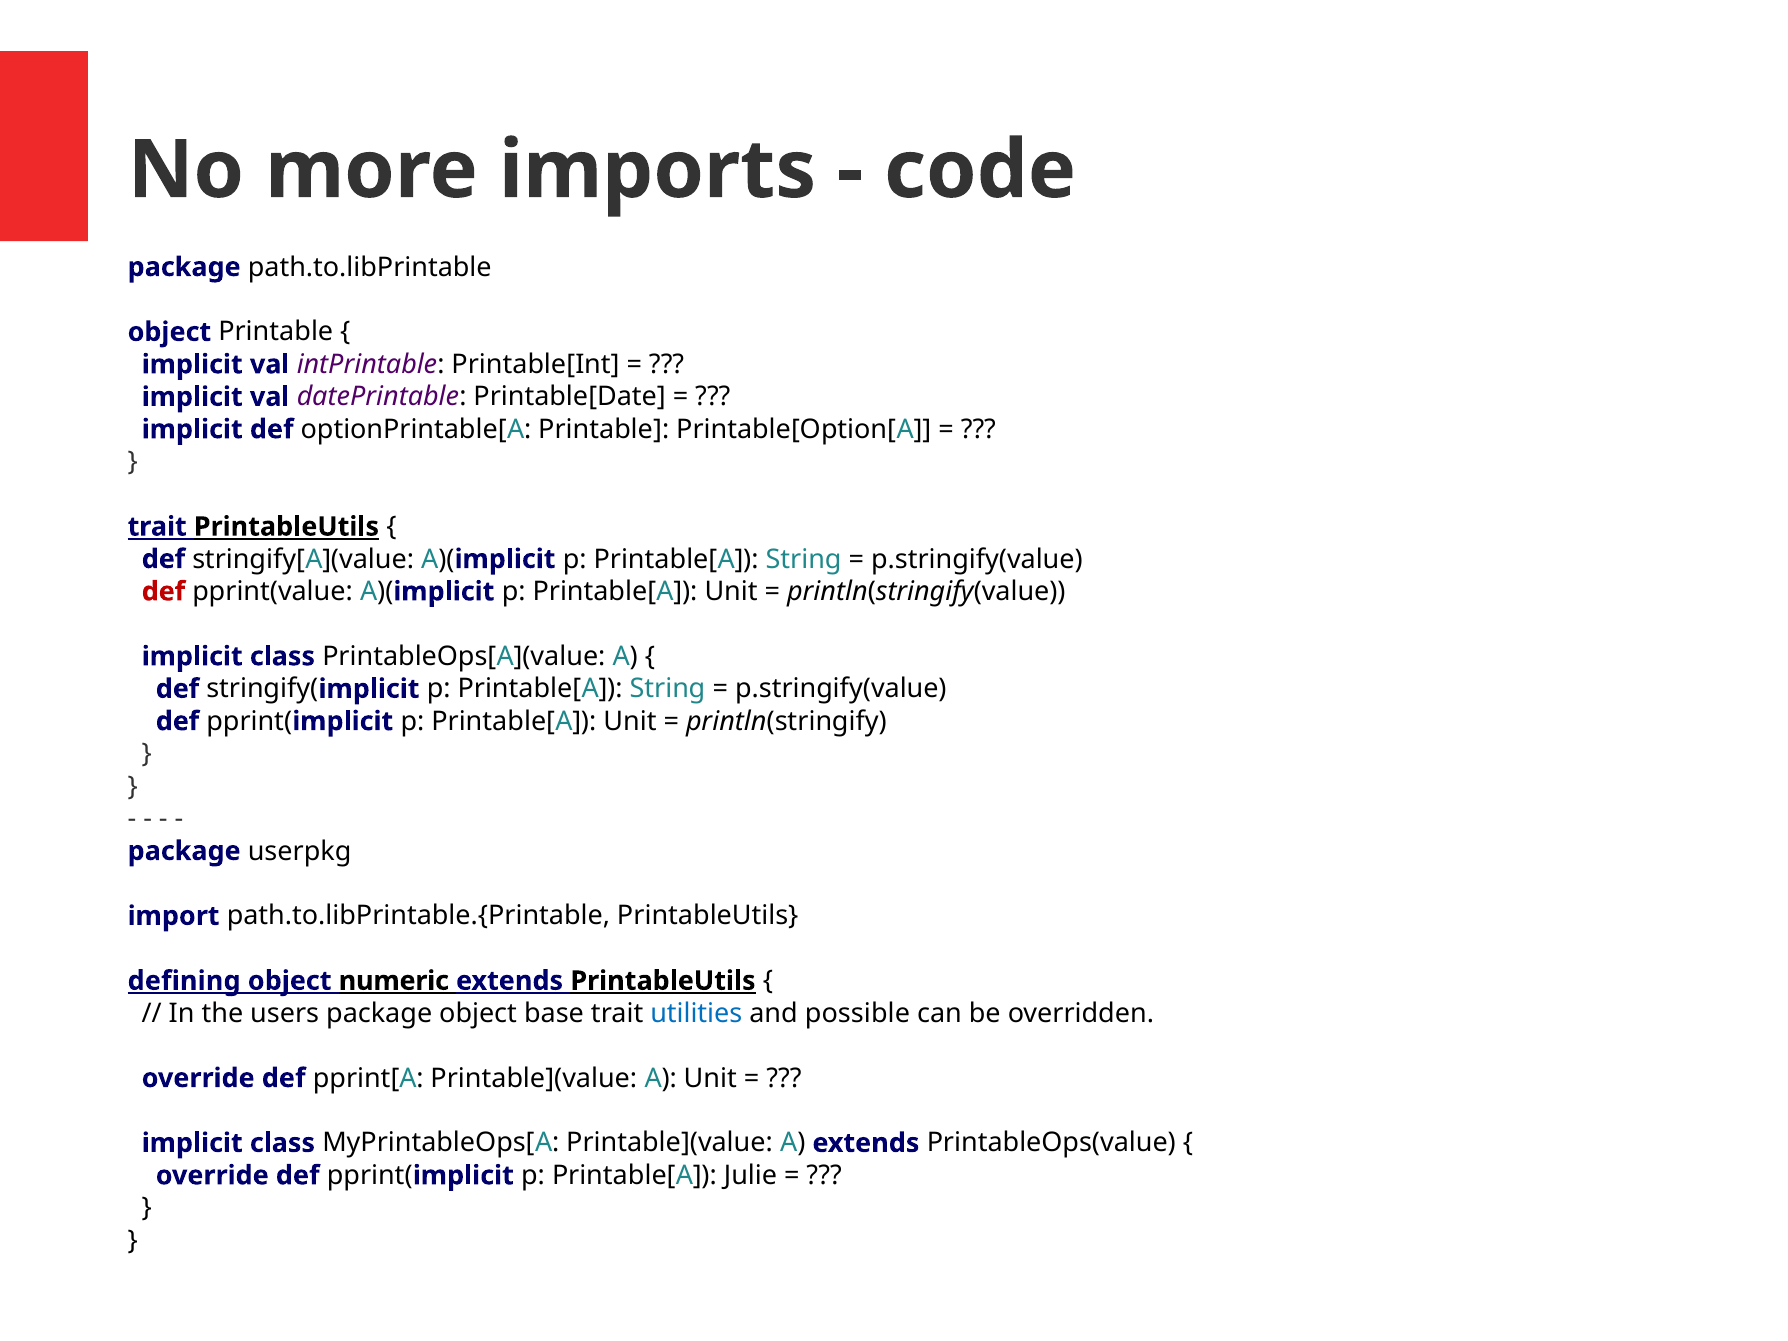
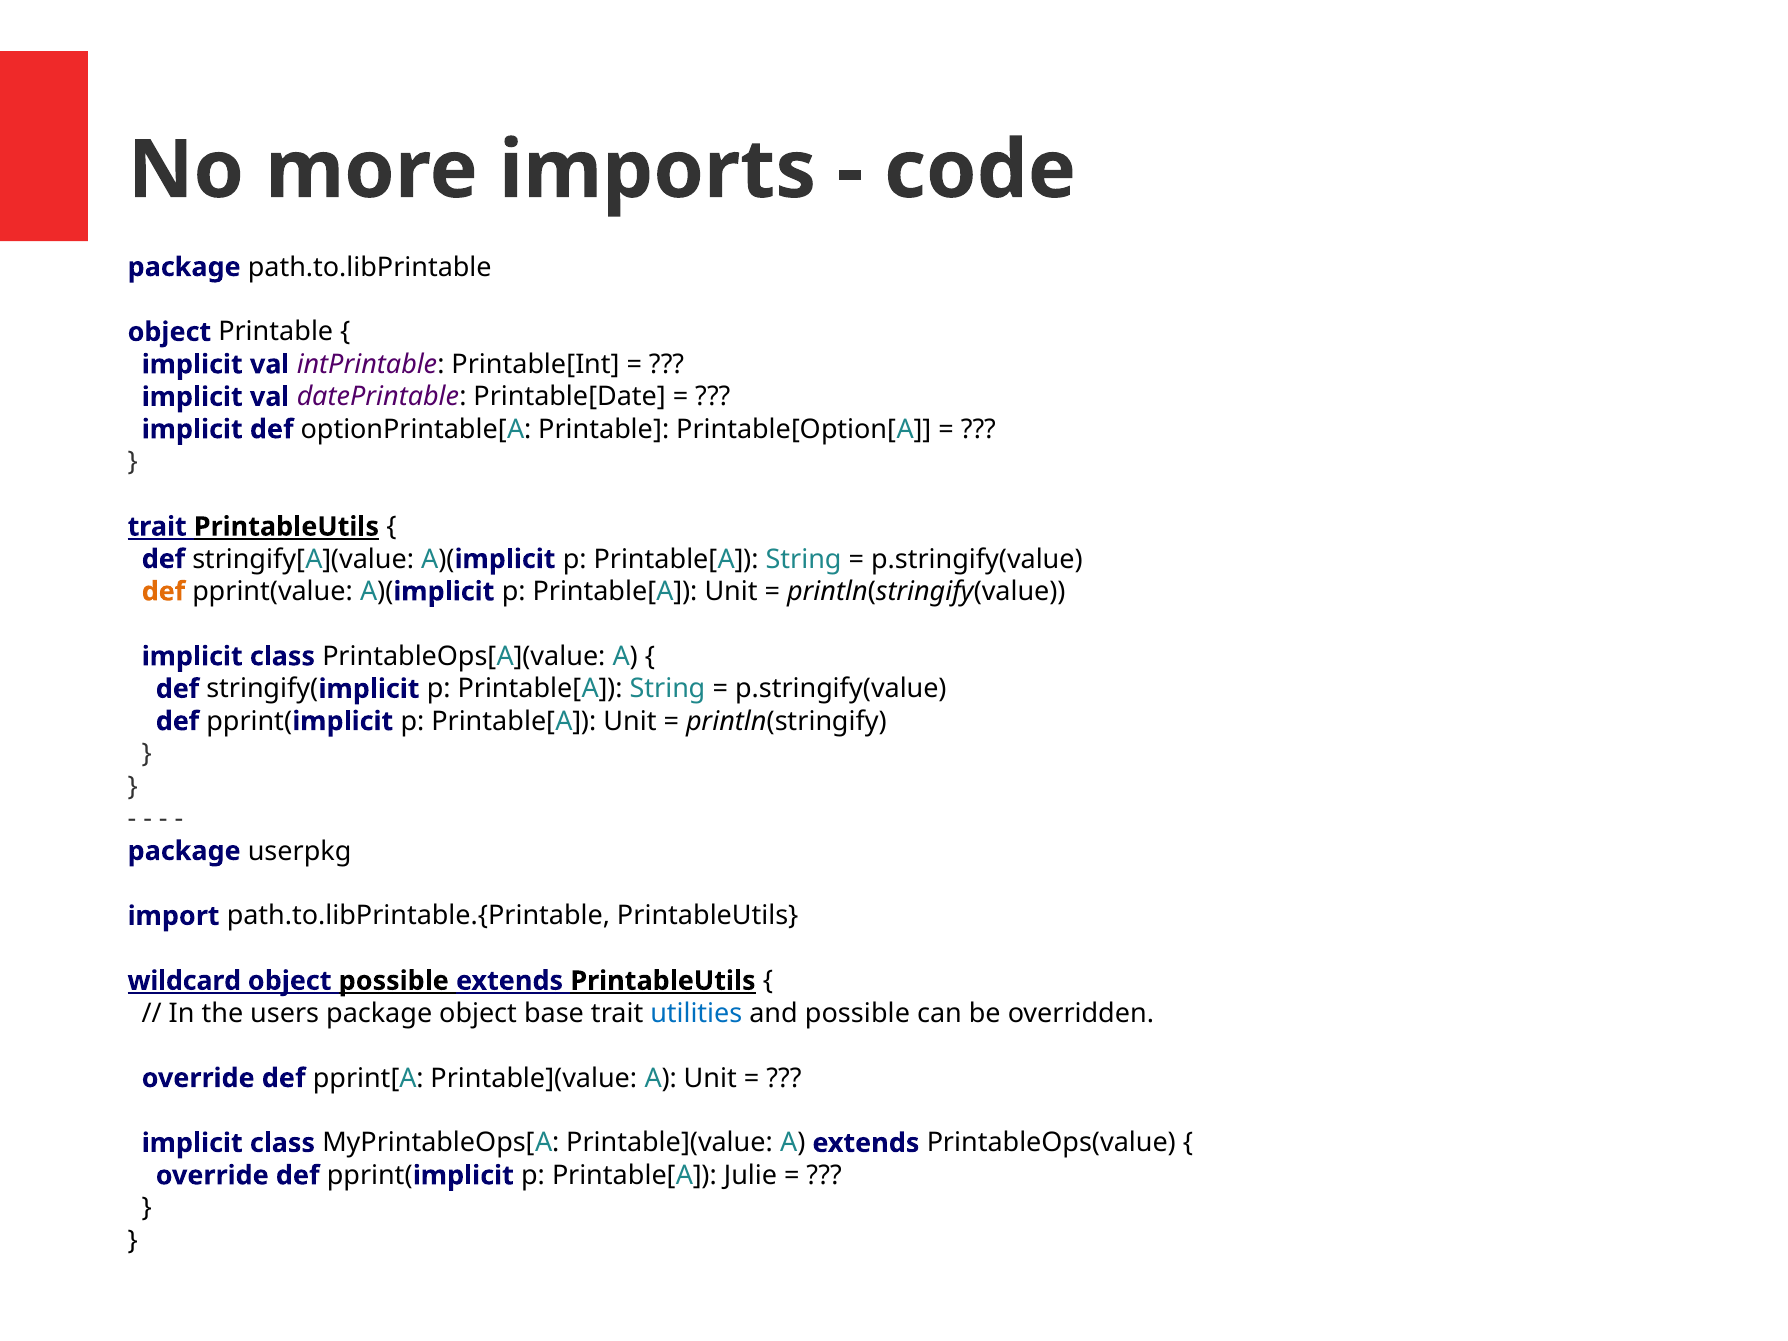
def colour: red -> orange (163, 591)
defining: defining -> wildcard (184, 981)
object numeric: numeric -> possible (394, 981)
